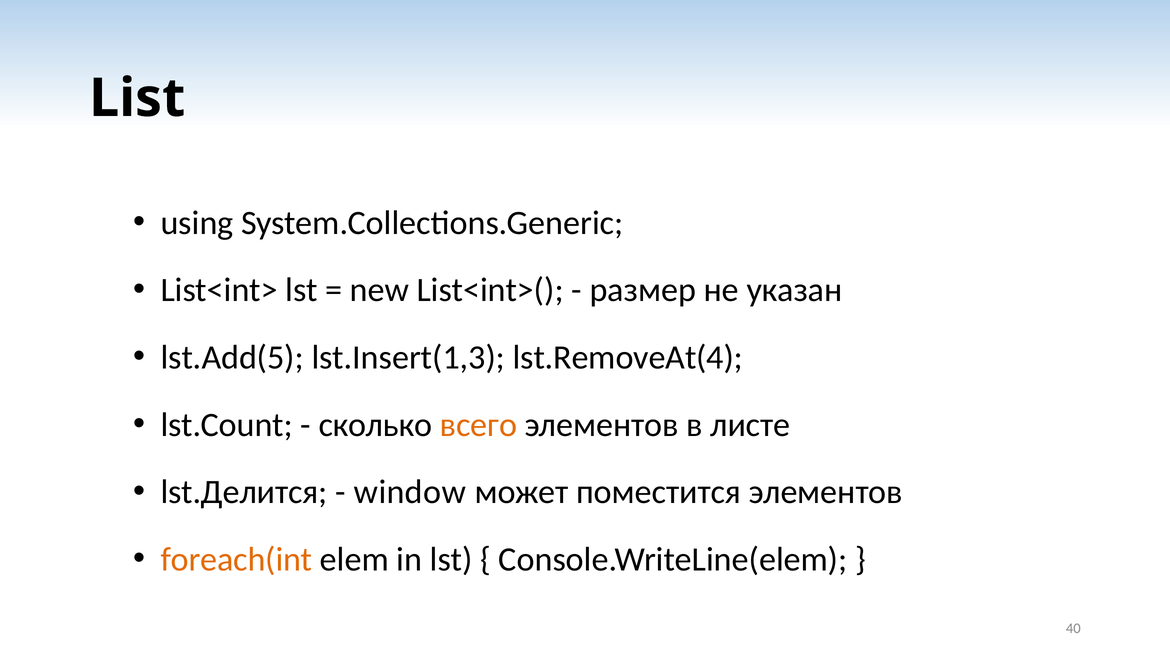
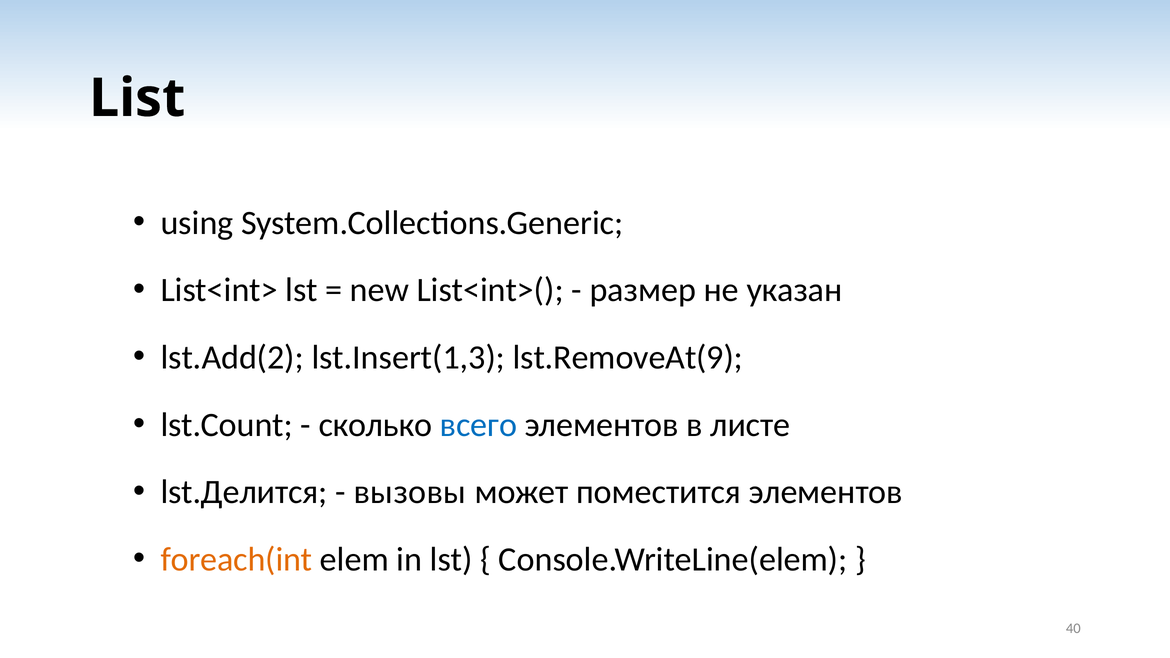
lst.Add(5: lst.Add(5 -> lst.Add(2 (232, 358)
lst.RemoveAt(4: lst.RemoveAt(4 -> lst.RemoveAt(9 (628, 358)
всего colour: orange -> blue (478, 425)
window: window -> вызовы (410, 492)
